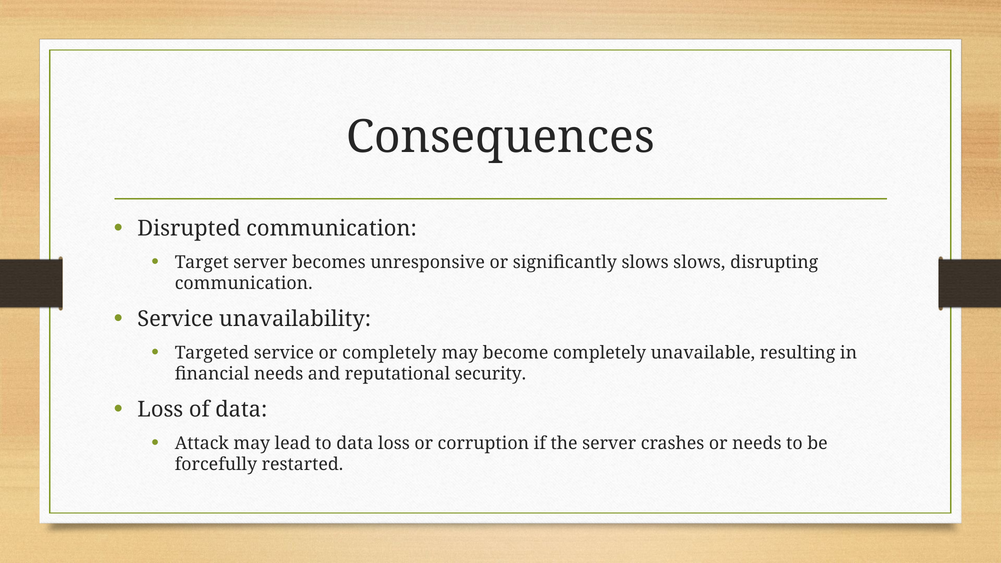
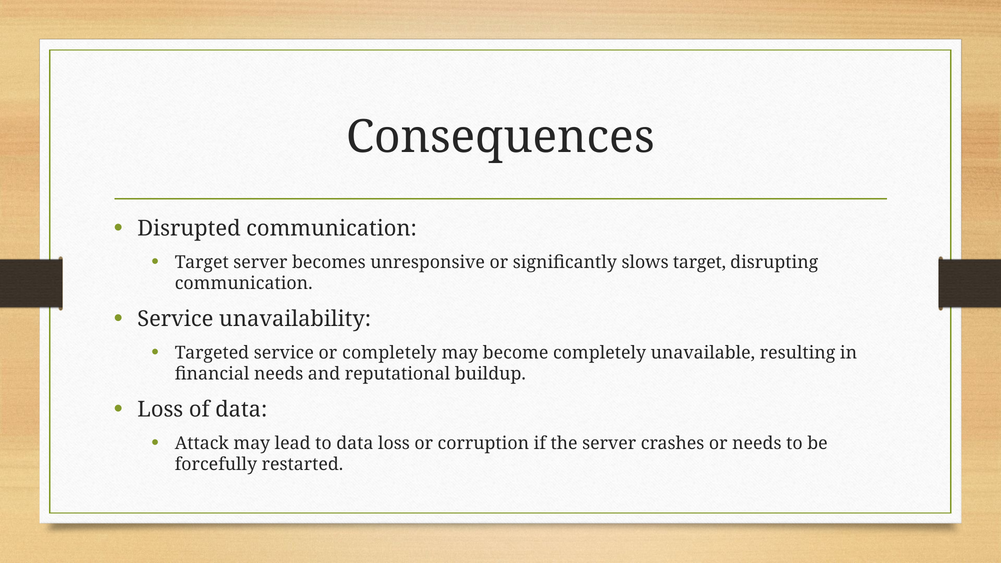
slows slows: slows -> target (699, 262)
security: security -> buildup (490, 374)
